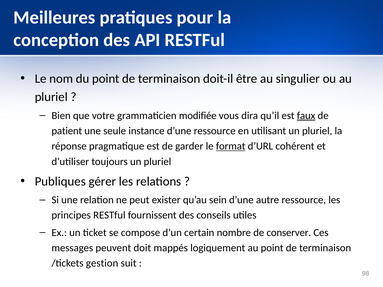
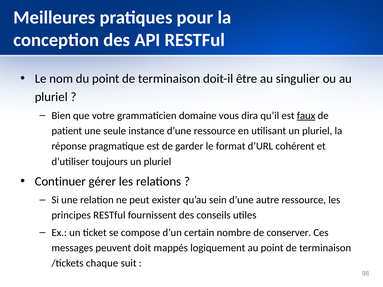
modifiée: modifiée -> domaine (198, 116)
format underline: present -> none (231, 146)
Publiques: Publiques -> Continuer (60, 181)
gestion: gestion -> chaque (102, 263)
